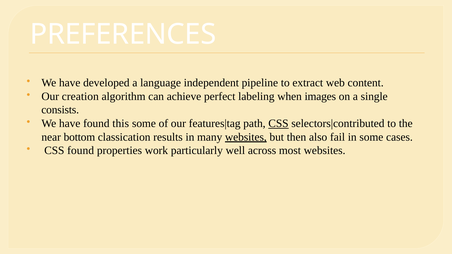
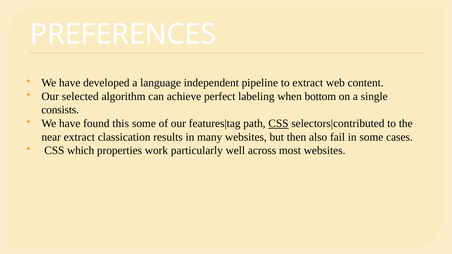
creation: creation -> selected (80, 96)
images: images -> bottom (320, 96)
near bottom: bottom -> extract (79, 137)
websites underline: present -> none (246, 137)
CSS found: found -> which (81, 151)
